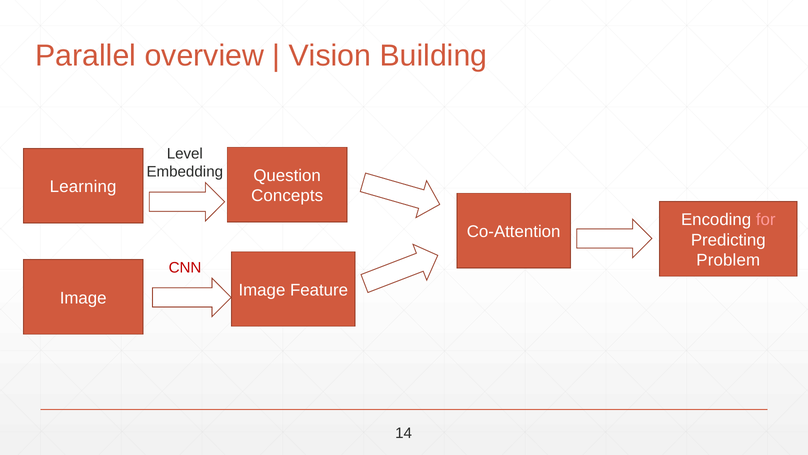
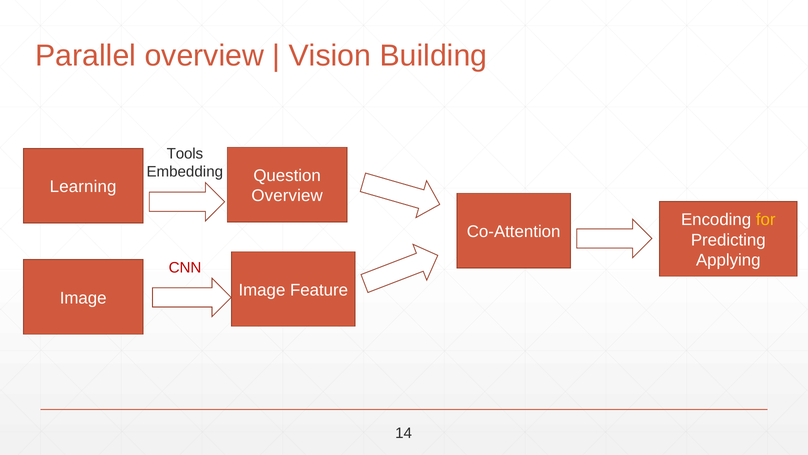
Level: Level -> Tools (185, 154)
Concepts: Concepts -> Overview (287, 196)
for colour: pink -> yellow (766, 220)
Problem: Problem -> Applying (728, 260)
